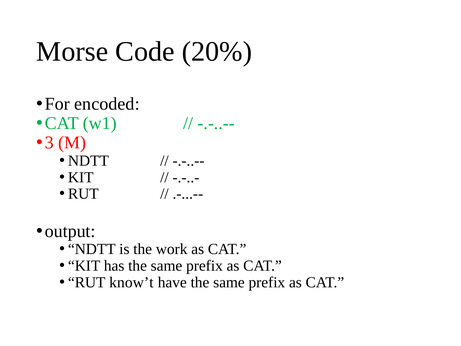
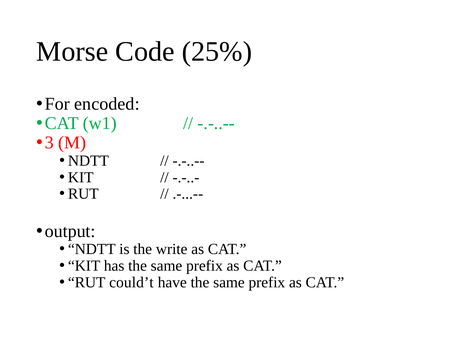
20%: 20% -> 25% (217, 52)
work: work -> write (172, 249)
know’t: know’t -> could’t (131, 282)
